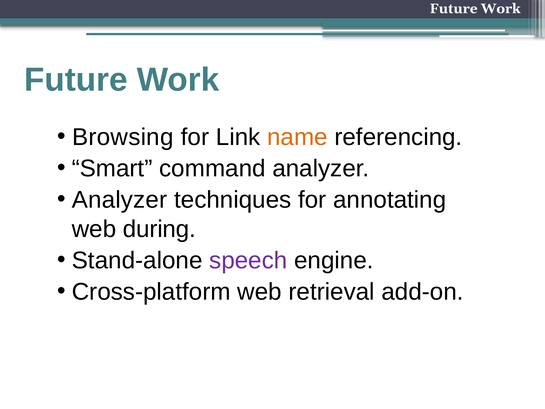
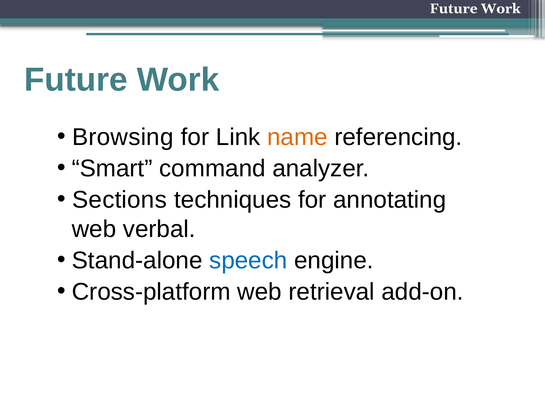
Analyzer: Analyzer -> Sections (120, 200)
during: during -> verbal (159, 229)
speech colour: purple -> blue (248, 260)
